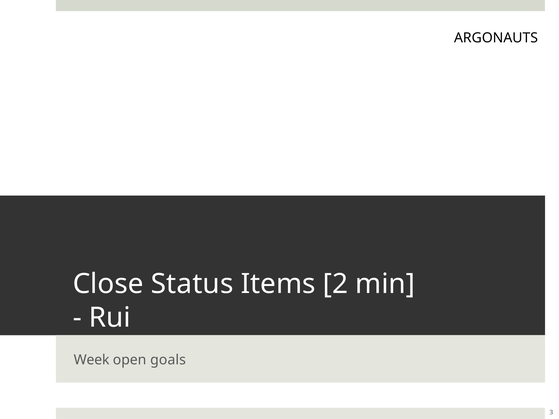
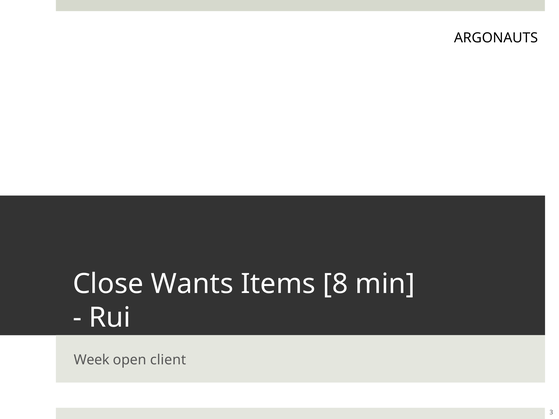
Status: Status -> Wants (192, 284)
2: 2 -> 8 (335, 284)
goals: goals -> client (168, 360)
